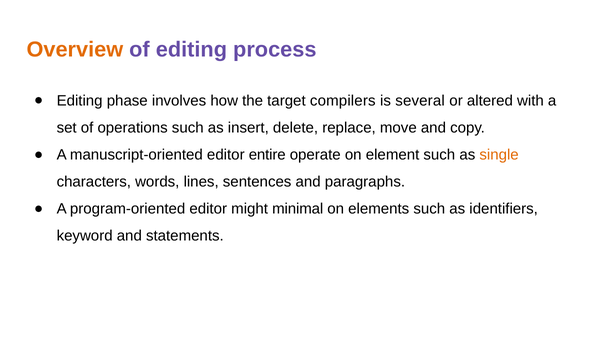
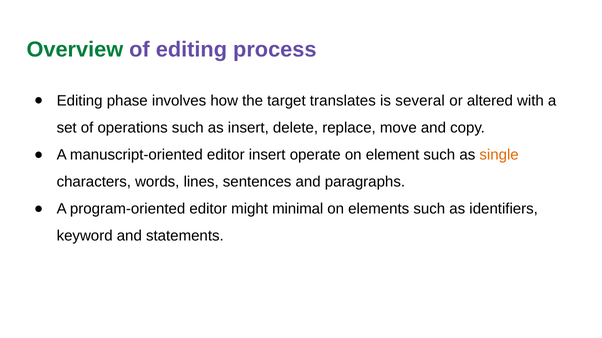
Overview colour: orange -> green (75, 50)
compilers: compilers -> translates (343, 101)
editor entire: entire -> insert (267, 155)
